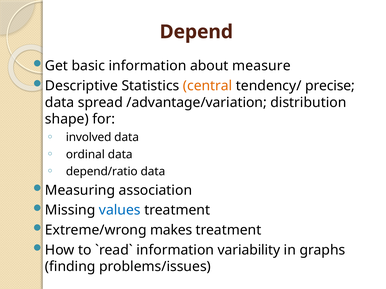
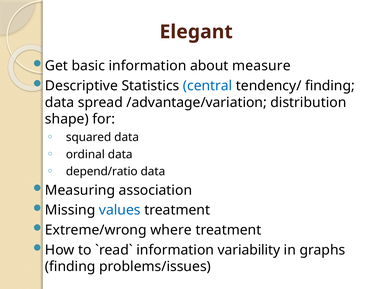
Depend: Depend -> Elegant (196, 32)
central colour: orange -> blue (208, 86)
tendency/ precise: precise -> finding (330, 86)
involved: involved -> squared (89, 138)
makes: makes -> where (171, 230)
